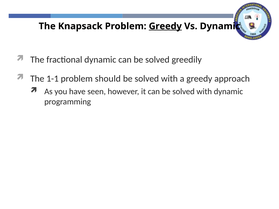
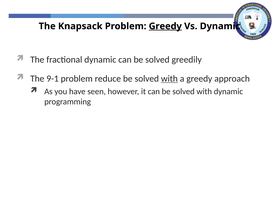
1-1: 1-1 -> 9-1 (53, 79)
should: should -> reduce (108, 79)
with underline: none -> present (169, 79)
